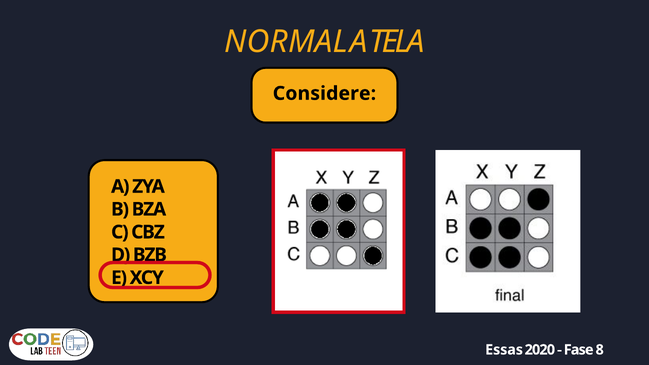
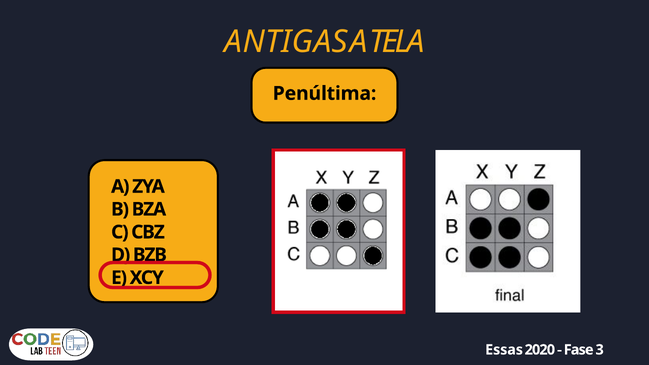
NORMAL: NORMAL -> ANTIGAS (286, 42)
Considere: Considere -> Penúltima (325, 93)
8: 8 -> 3 (600, 350)
